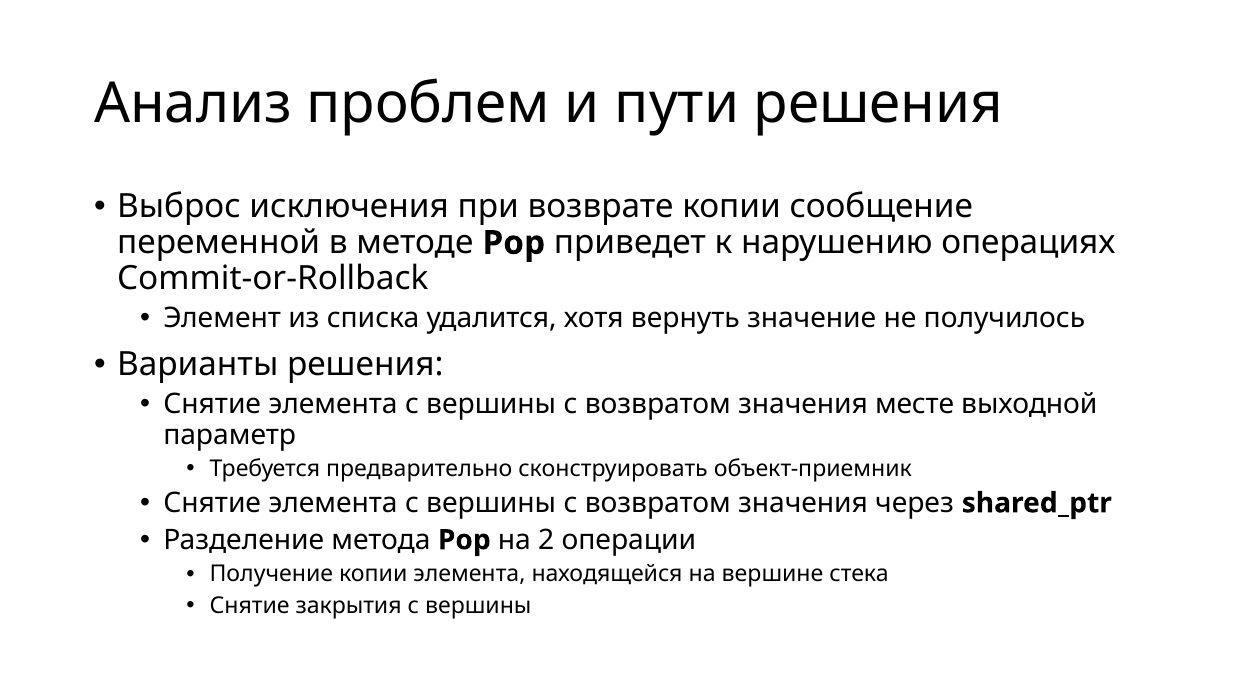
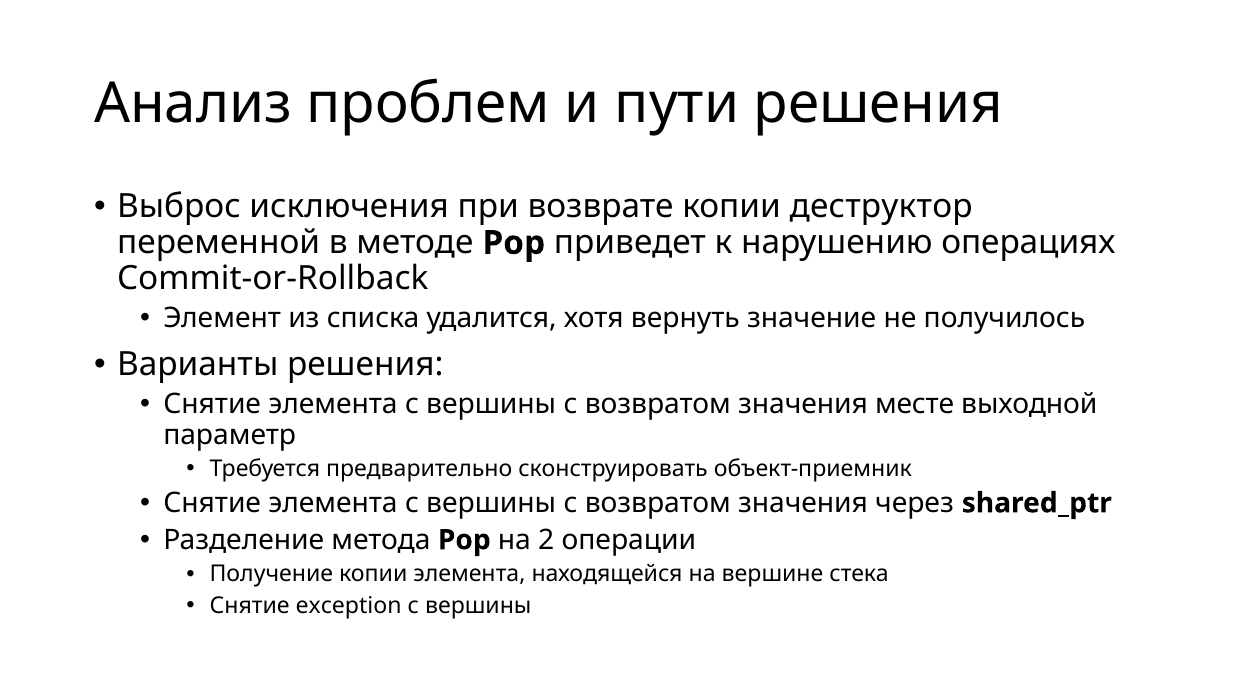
сообщение: сообщение -> деструктор (881, 207)
закрытия: закрытия -> exception (349, 606)
